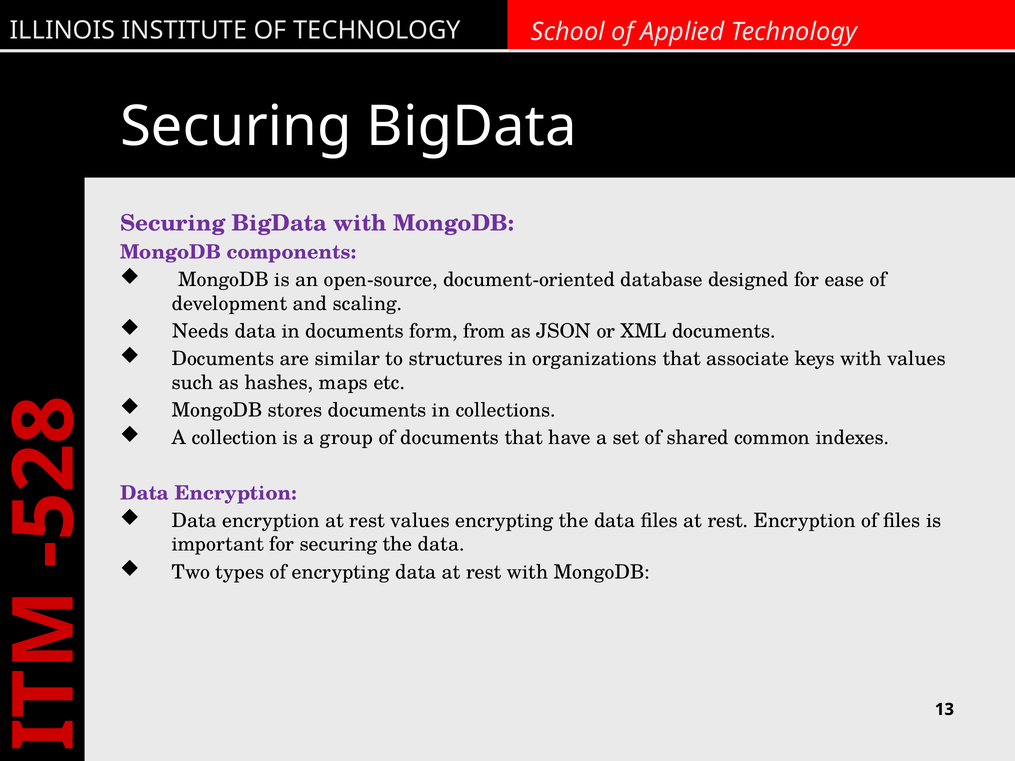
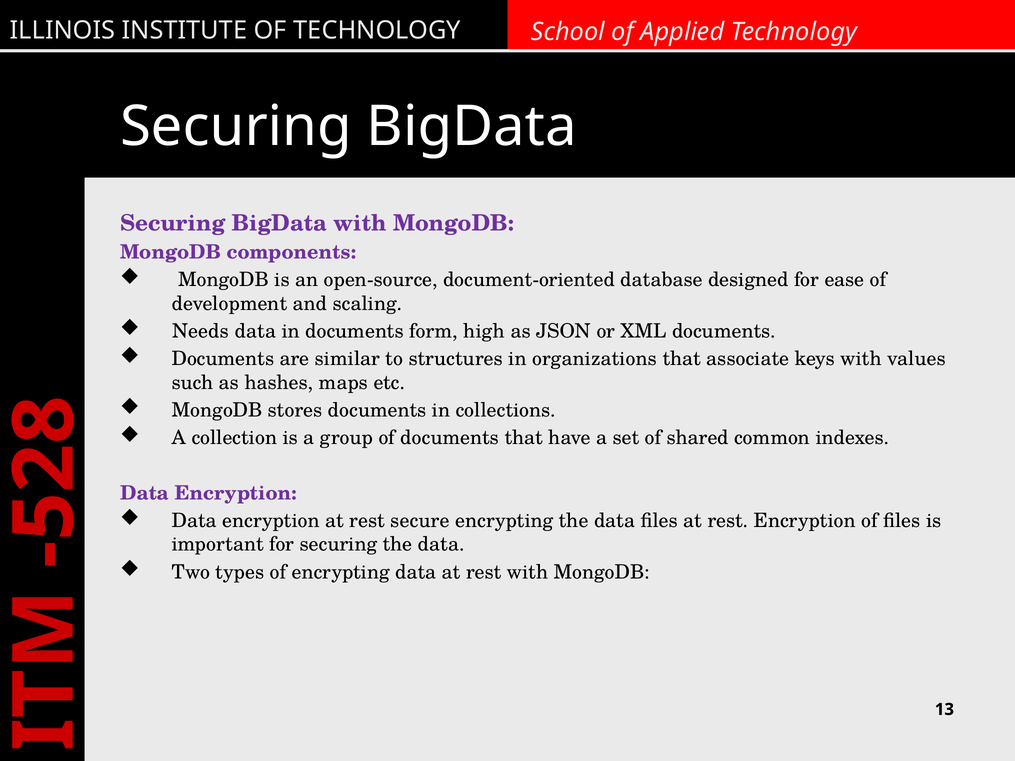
from: from -> high (484, 331)
rest values: values -> secure (420, 521)
